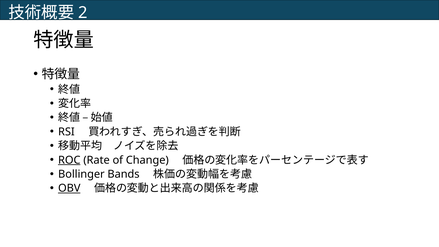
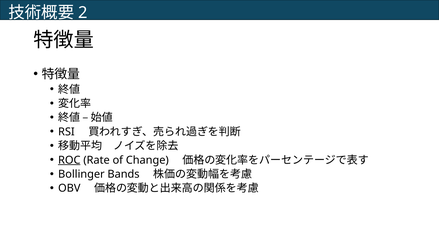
OBV underline: present -> none (69, 188)
